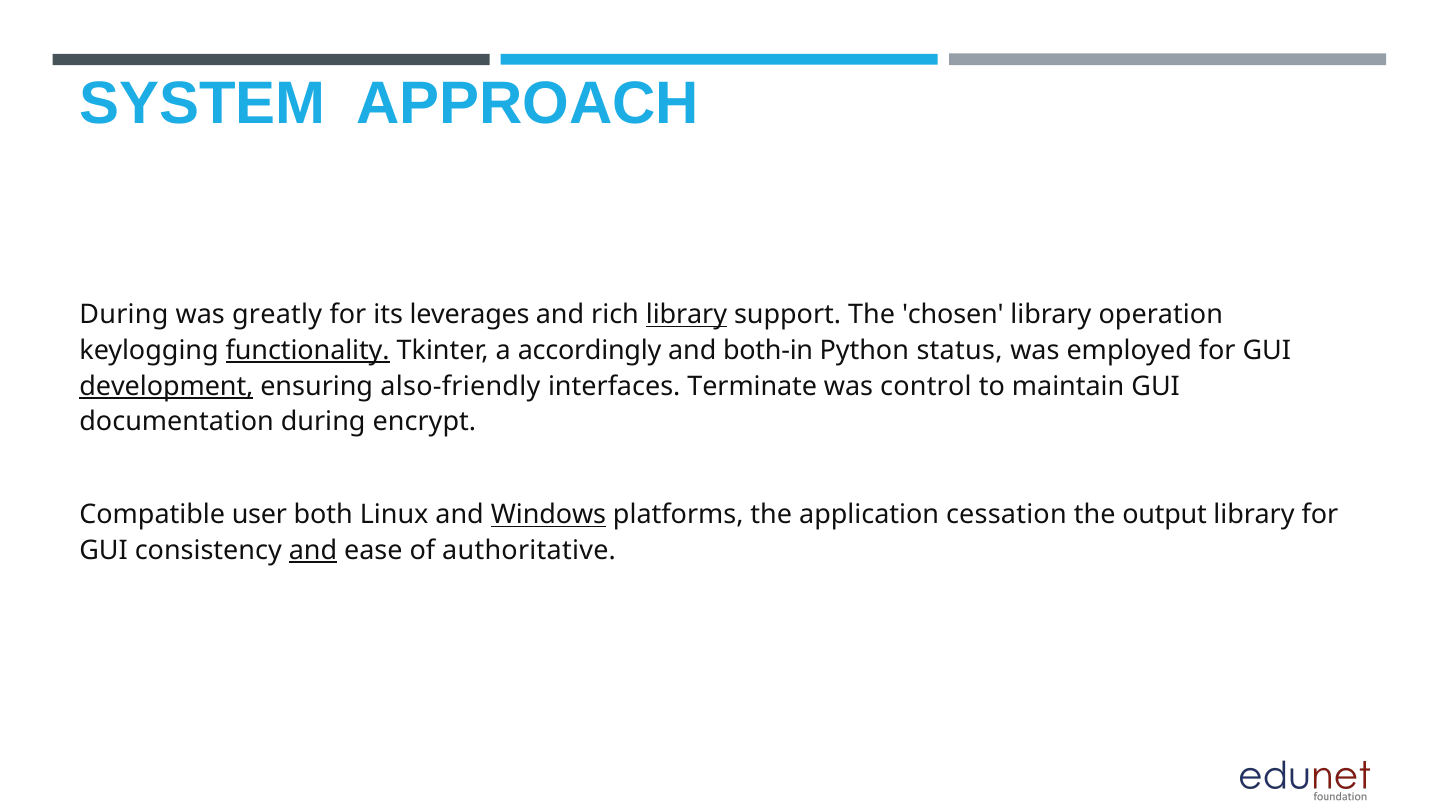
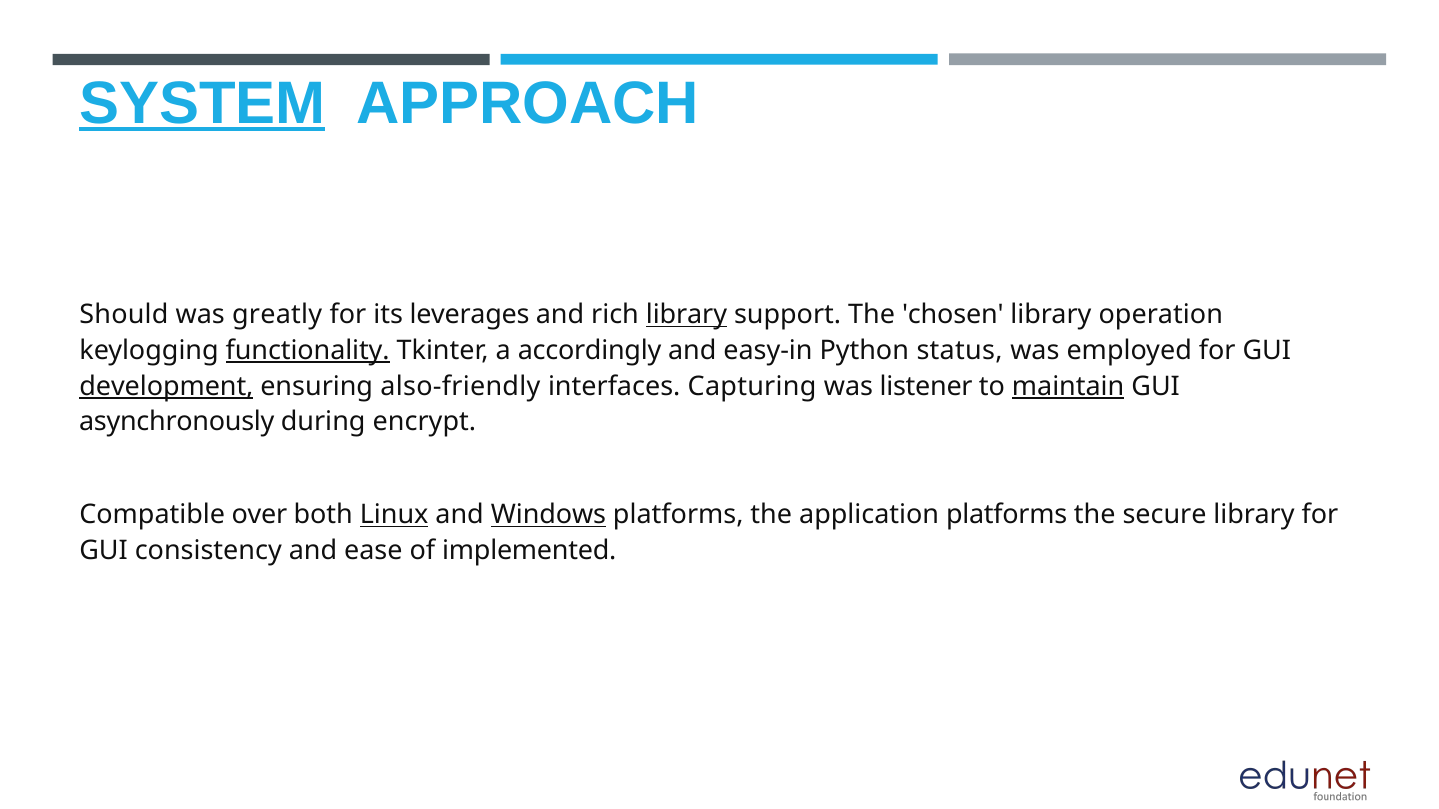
SYSTEM underline: none -> present (202, 104)
During: During -> Should (124, 315)
both-in: both-in -> easy-in (768, 351)
Terminate: Terminate -> Capturing (752, 386)
control: control -> listener (926, 386)
maintain underline: none -> present (1068, 386)
documentation: documentation -> asynchronously (177, 422)
user: user -> over (259, 515)
Linux underline: none -> present (394, 515)
application cessation: cessation -> platforms (1007, 515)
output: output -> secure (1165, 515)
and underline: present -> none (313, 551)
authoritative: authoritative -> implemented (529, 551)
